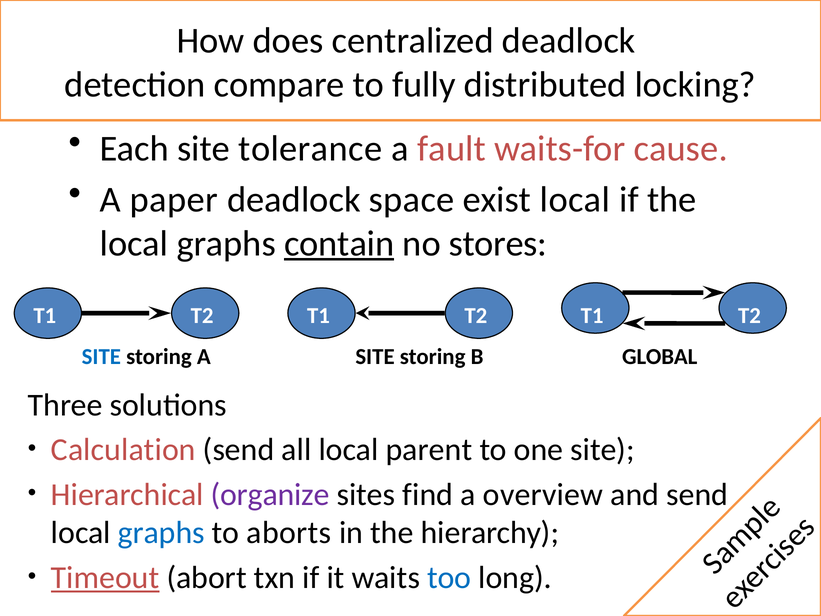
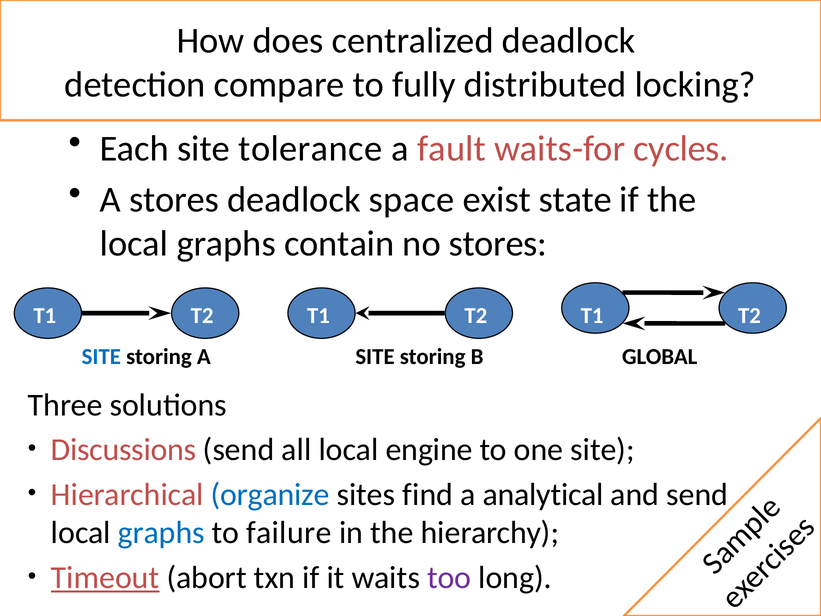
cause: cause -> cycles (681, 148)
A paper: paper -> stores (174, 200)
exist local: local -> state (575, 200)
contain underline: present -> none (339, 243)
Calculation: Calculation -> Discussions (123, 450)
parent: parent -> engine (429, 450)
organize colour: purple -> blue (270, 494)
overview: overview -> analytical (543, 494)
aborts: aborts -> failure (289, 533)
too colour: blue -> purple (449, 577)
